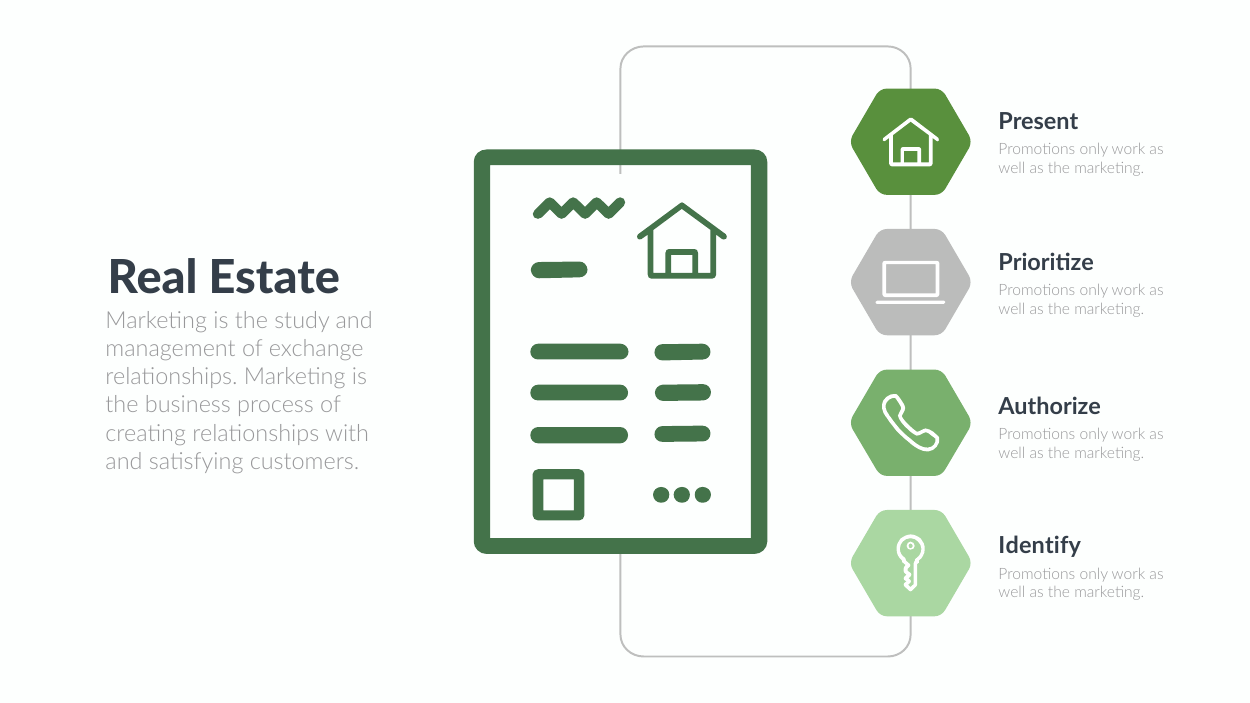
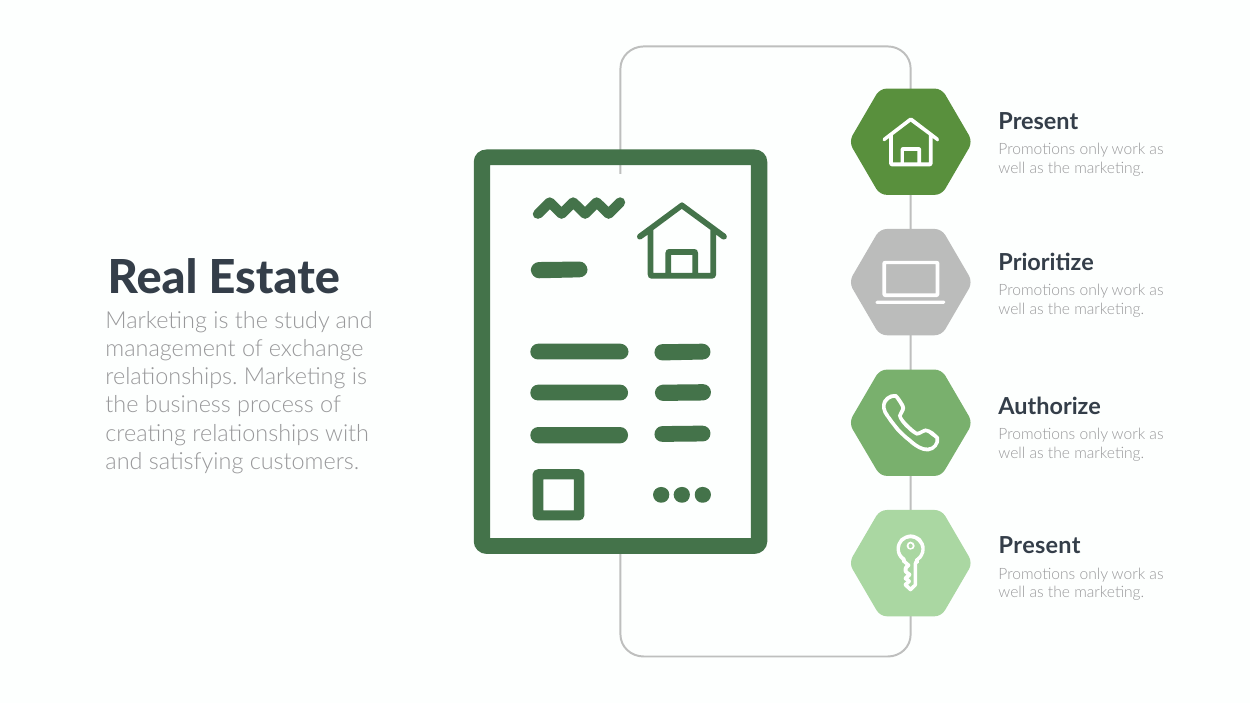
Identify: Identify -> Present (1040, 546)
